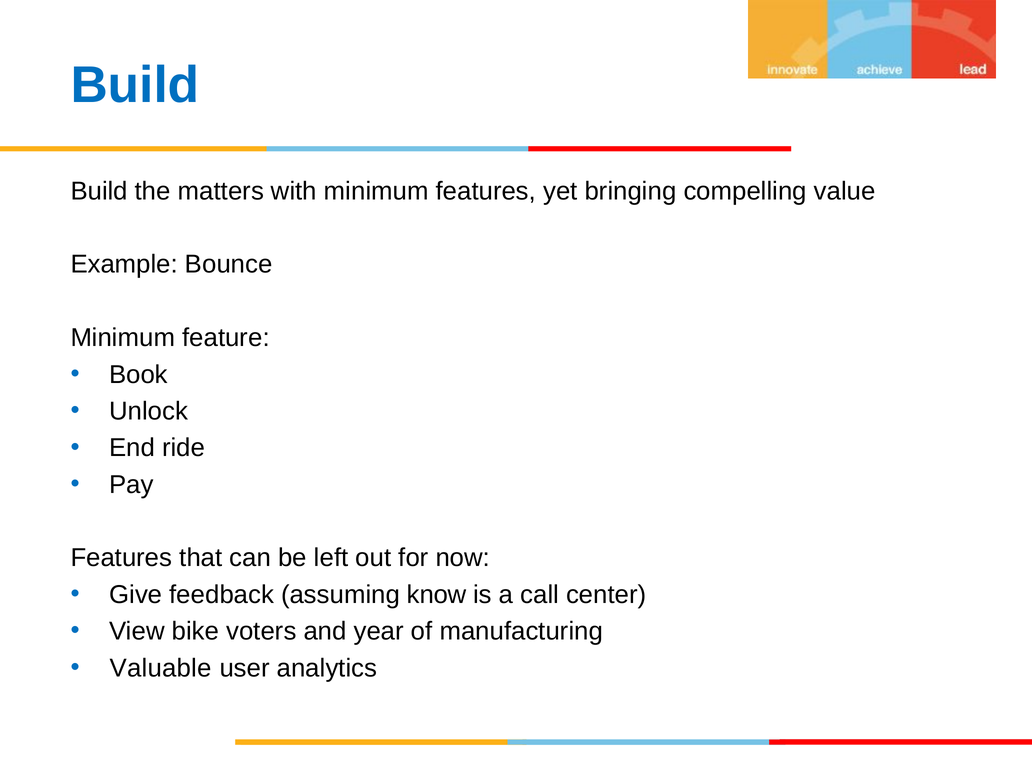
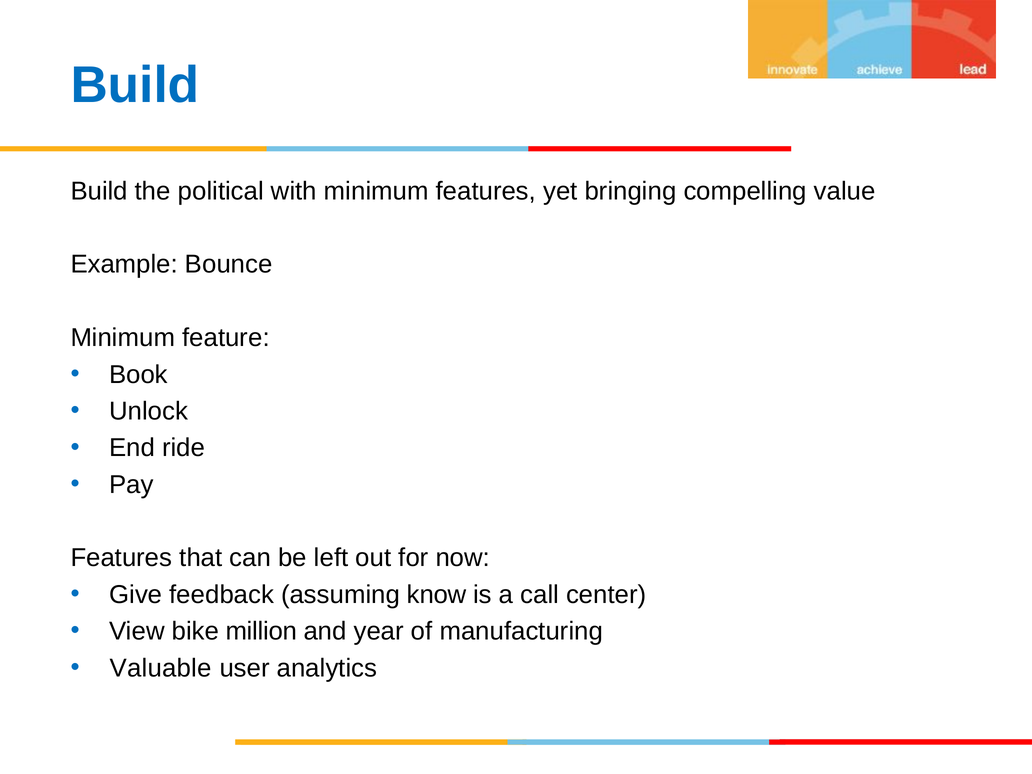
matters: matters -> political (221, 191)
voters: voters -> million (261, 631)
